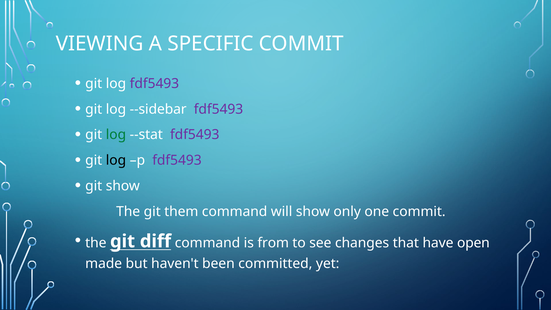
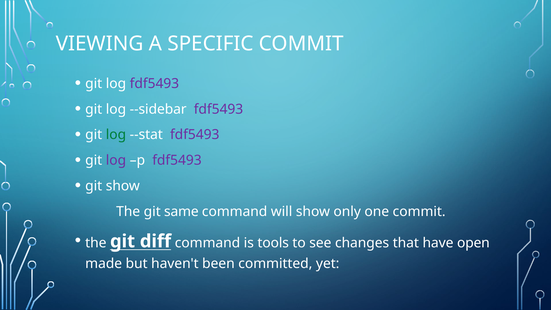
log colour: black -> purple (116, 160)
them: them -> same (181, 211)
from: from -> tools (273, 243)
